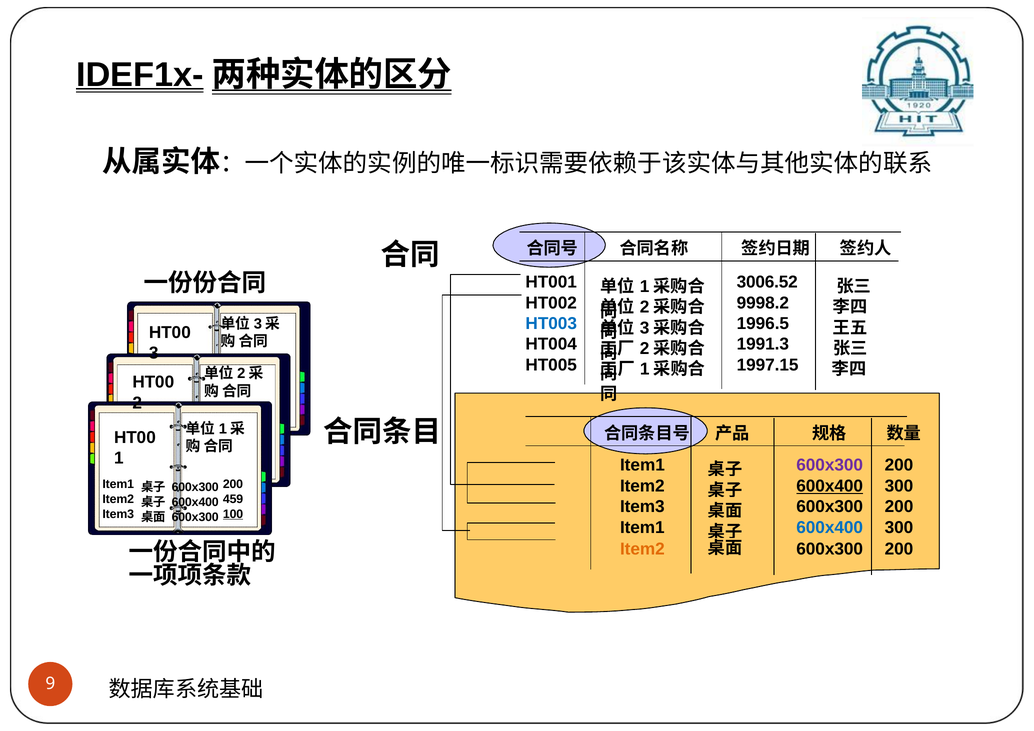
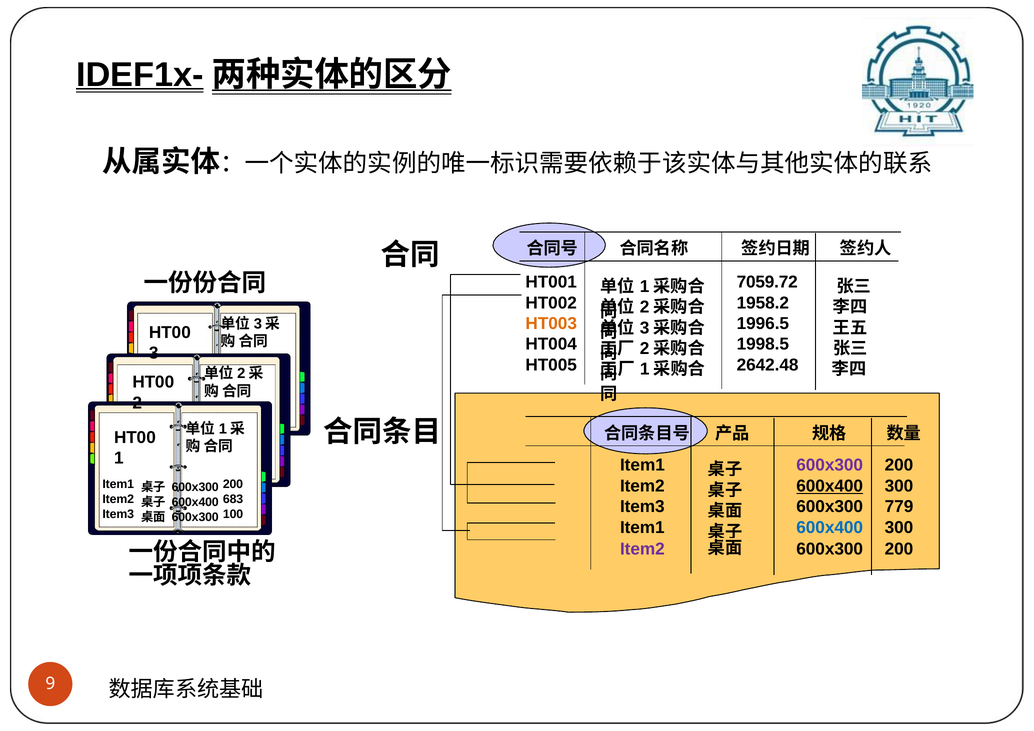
3006.52: 3006.52 -> 7059.72 (767, 282)
9998.2: 9998.2 -> 1958.2 (763, 303)
HT003 colour: blue -> orange (551, 324)
1991.3: 1991.3 -> 1998.5 (763, 344)
1997.15: 1997.15 -> 2642.48 (768, 365)
459: 459 -> 683 (233, 499)
200: 200 -> 779 (899, 507)
100 underline: present -> none (233, 514)
Item2 colour: orange -> purple (642, 549)
